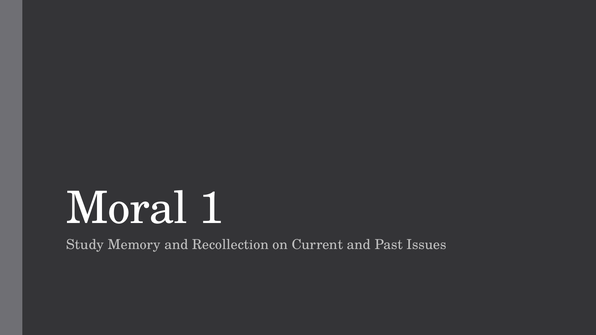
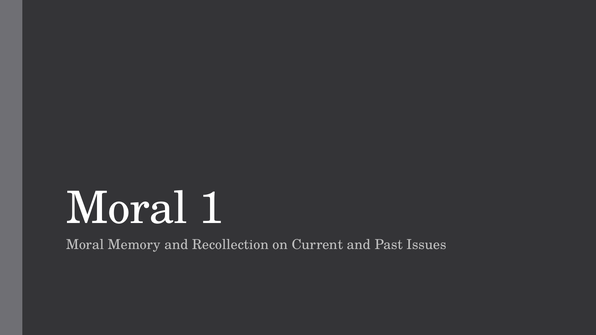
Study: Study -> Moral (85, 245)
